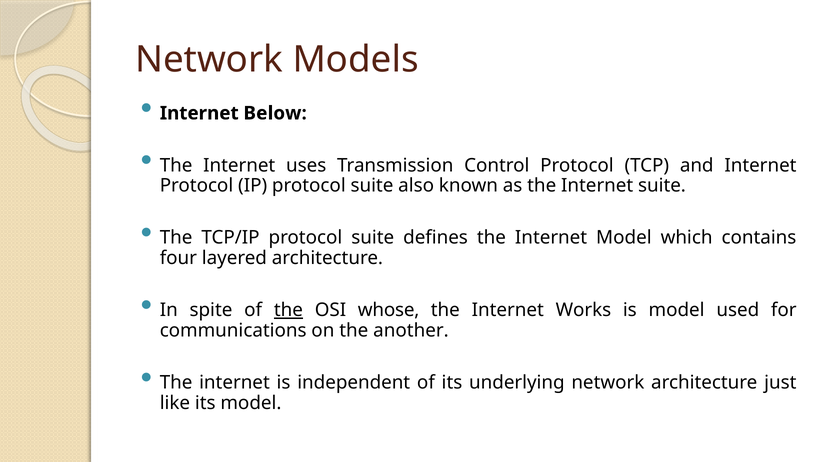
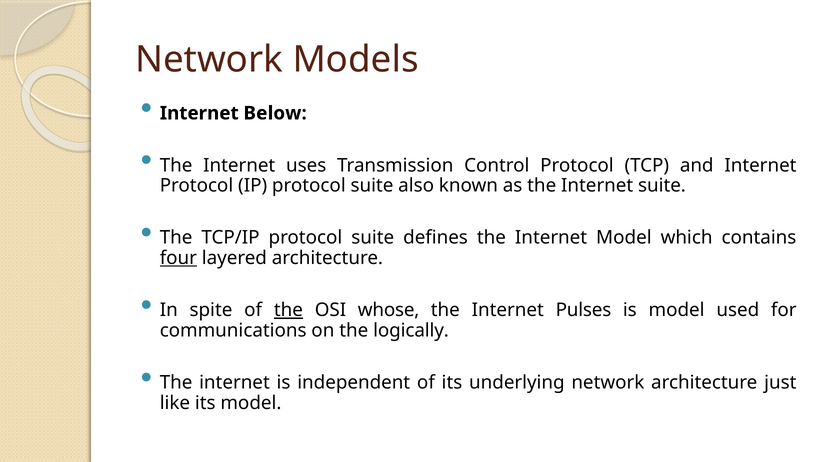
four underline: none -> present (178, 258)
Works: Works -> Pulses (583, 310)
another: another -> logically (411, 331)
